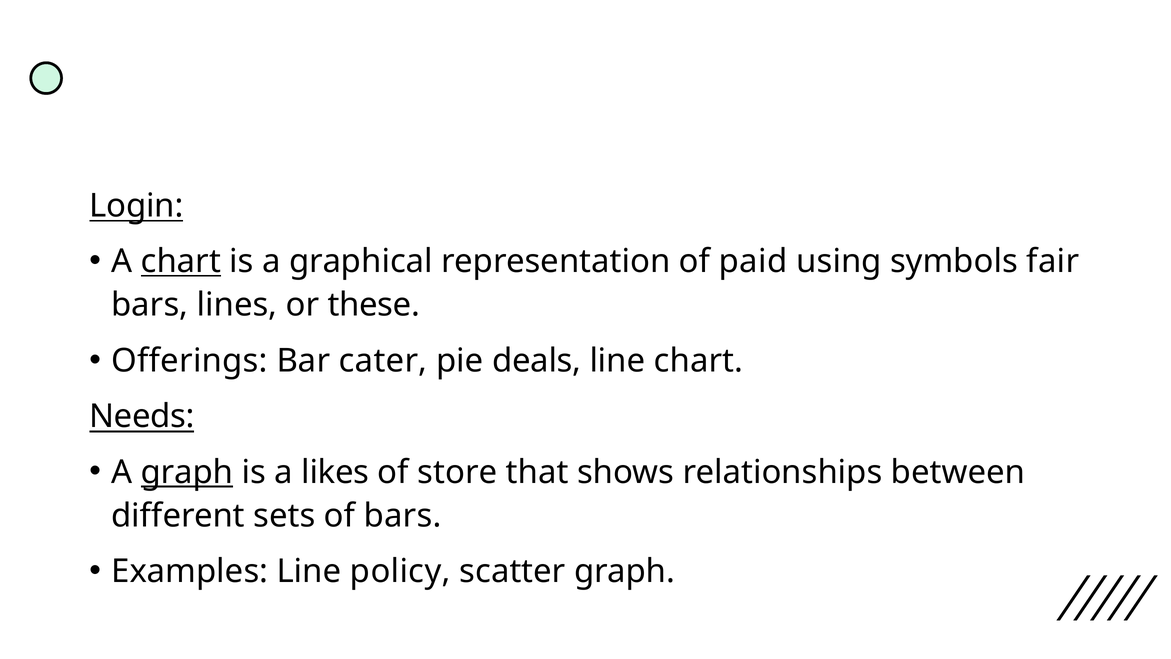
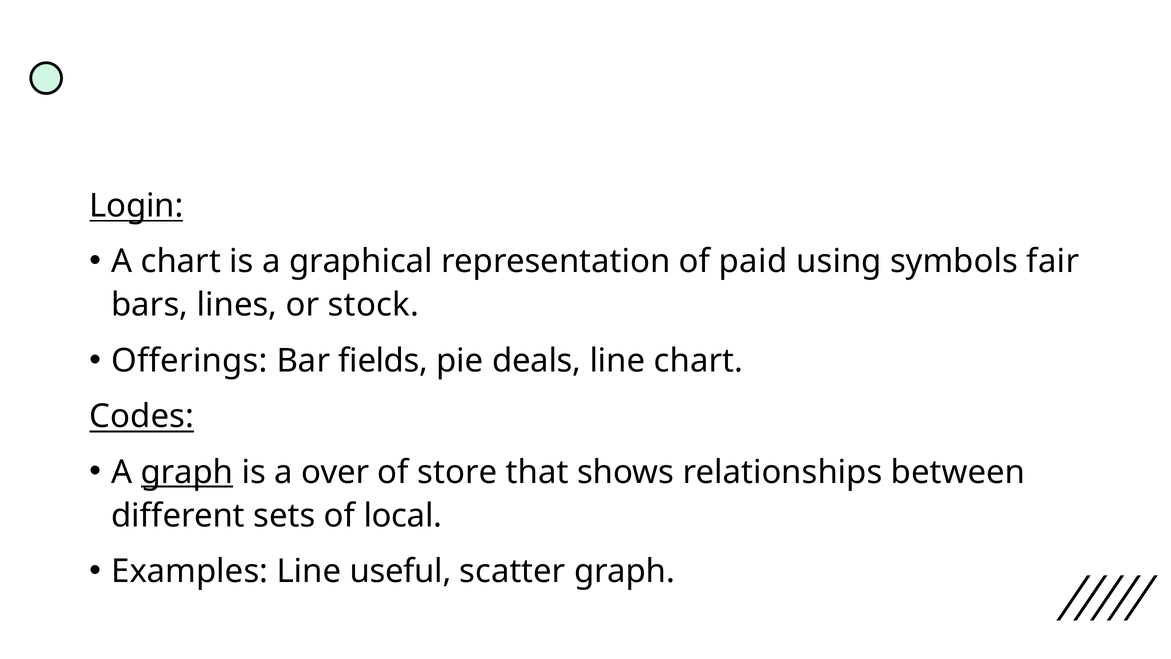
chart underline: present -> none (181, 261)
these: these -> stock (374, 305)
cater: cater -> fields (383, 361)
Needs: Needs -> Codes (142, 416)
likes: likes -> over (335, 472)
of bars: bars -> local (403, 516)
policy: policy -> useful (401, 571)
